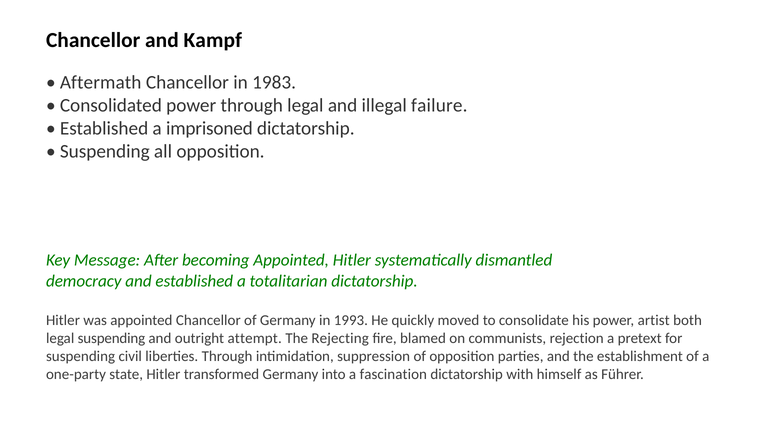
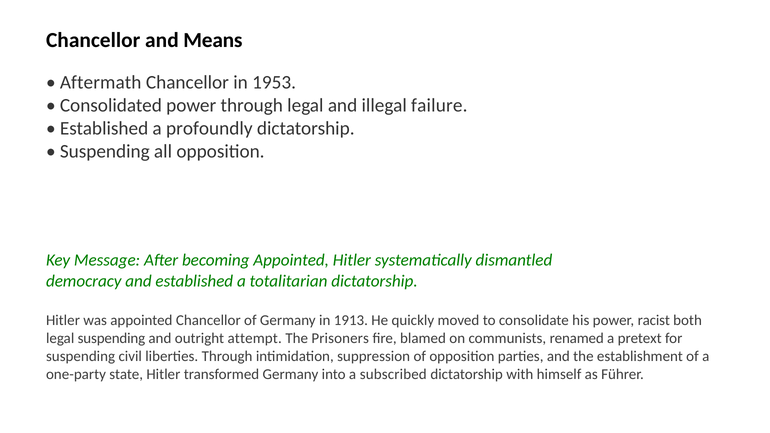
Kampf: Kampf -> Means (213, 40)
1983: 1983 -> 1953 (274, 82)
imprisoned: imprisoned -> profoundly (209, 128)
1993: 1993 -> 1913 (351, 321)
artist: artist -> racist (654, 321)
Rejecting: Rejecting -> Prisoners (340, 339)
rejection: rejection -> renamed (577, 339)
fascination: fascination -> subscribed (393, 375)
